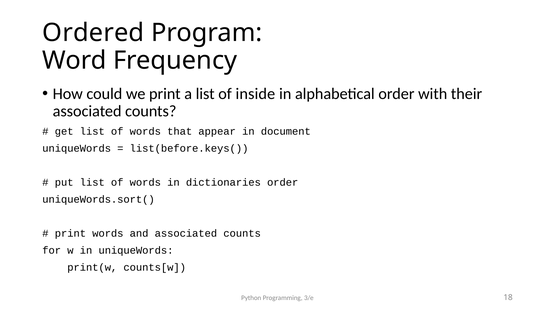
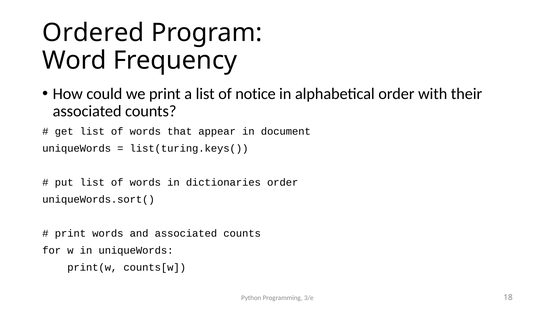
inside: inside -> notice (256, 94)
list(before.keys(: list(before.keys( -> list(turing.keys( (189, 149)
